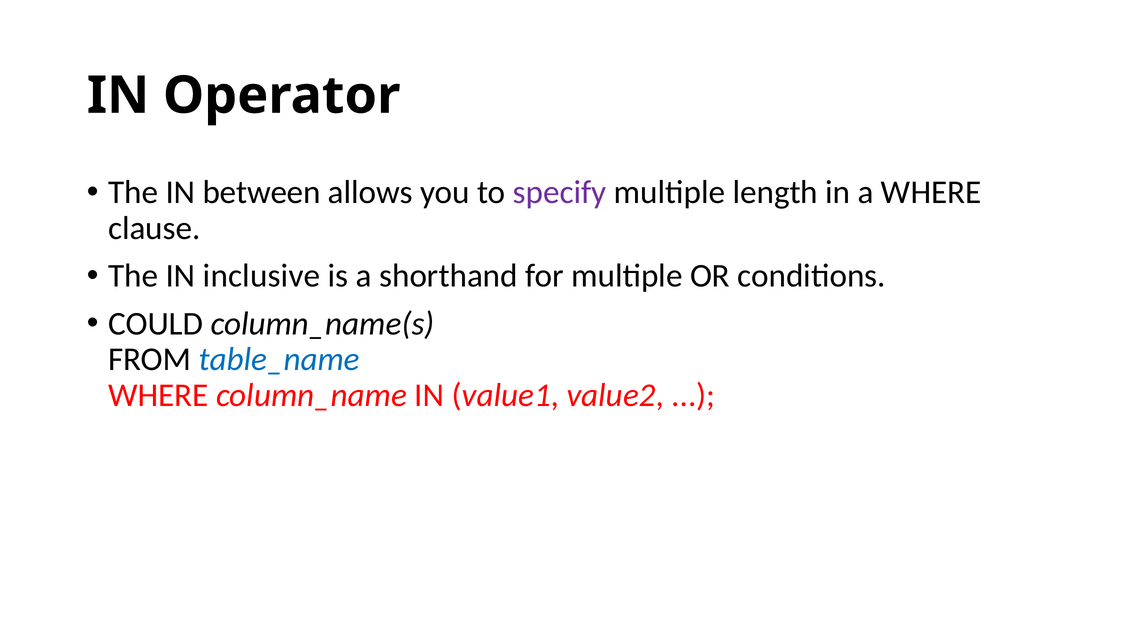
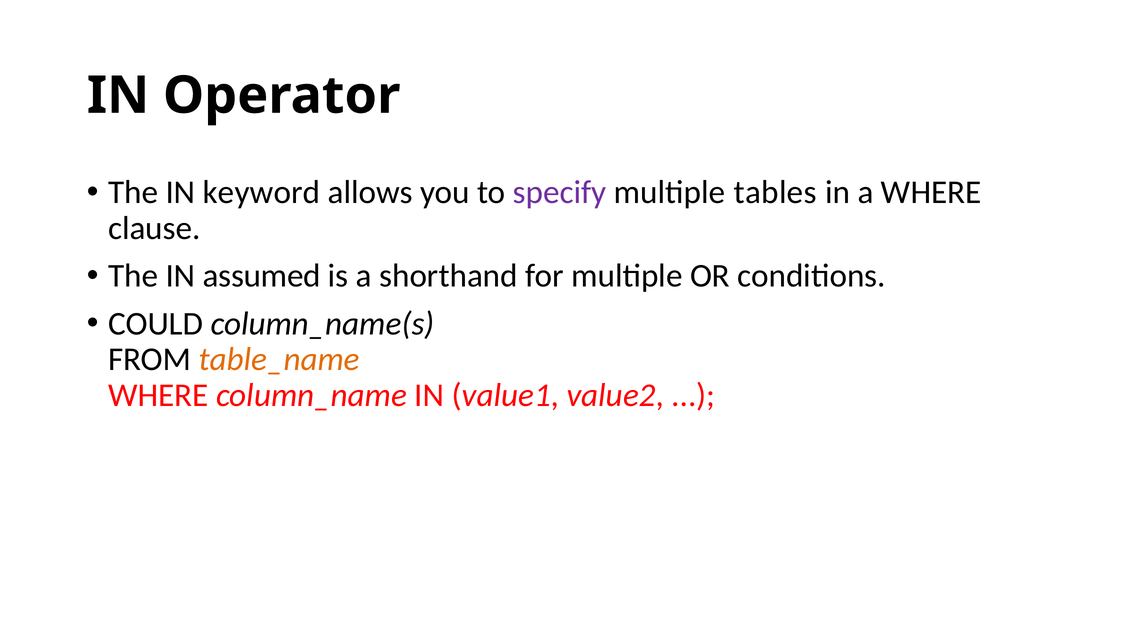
between: between -> keyword (262, 192)
length: length -> tables (775, 192)
inclusive: inclusive -> assumed (262, 276)
table_name colour: blue -> orange (279, 360)
